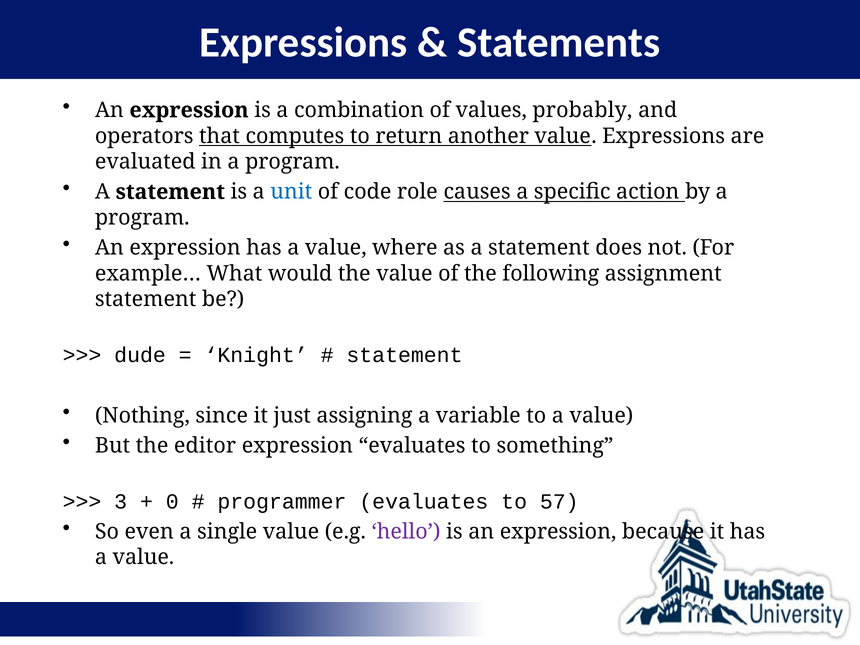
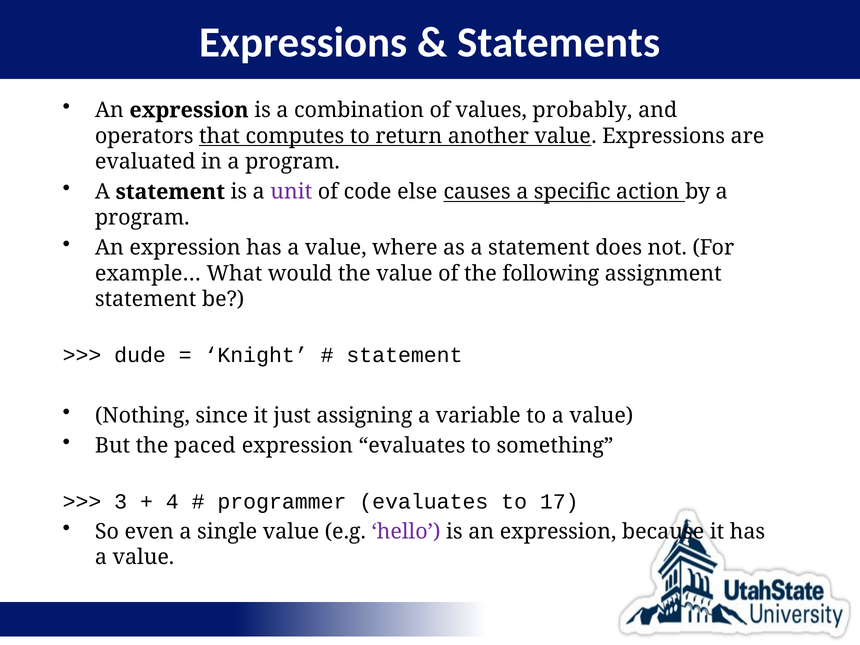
unit colour: blue -> purple (291, 192)
role: role -> else (417, 192)
editor: editor -> paced (205, 446)
0: 0 -> 4 (172, 501)
57: 57 -> 17 (559, 501)
